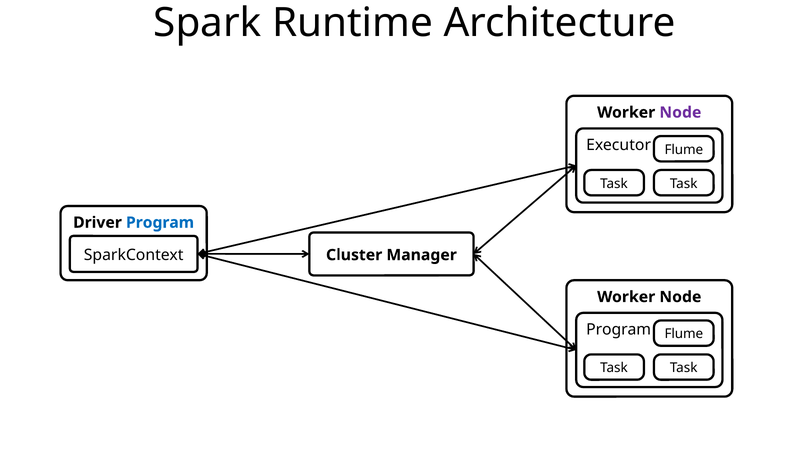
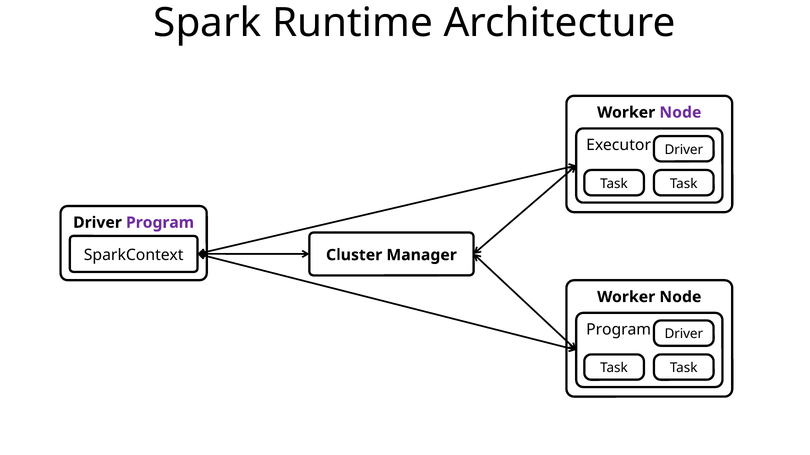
Flume: Flume -> Driver (684, 150)
Program colour: blue -> purple (160, 223)
Flume: Flume -> Driver (684, 335)
